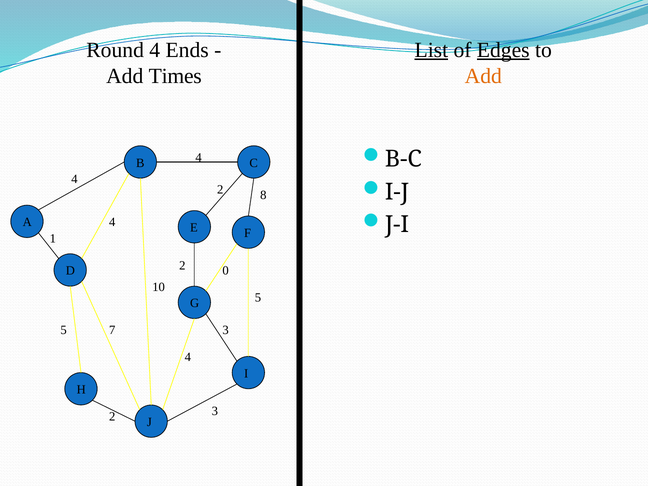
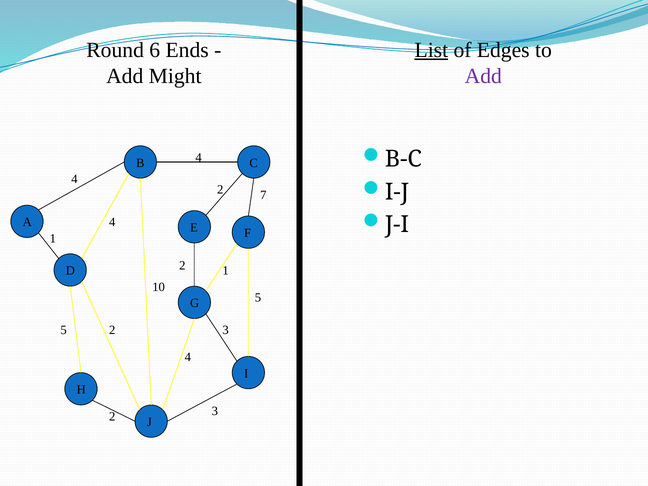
Round 4: 4 -> 6 (155, 50)
Edges underline: present -> none (503, 50)
Times: Times -> Might (175, 76)
Add colour: orange -> purple (483, 76)
8: 8 -> 7 (263, 195)
2 0: 0 -> 1 (226, 271)
5 7: 7 -> 2 (112, 330)
